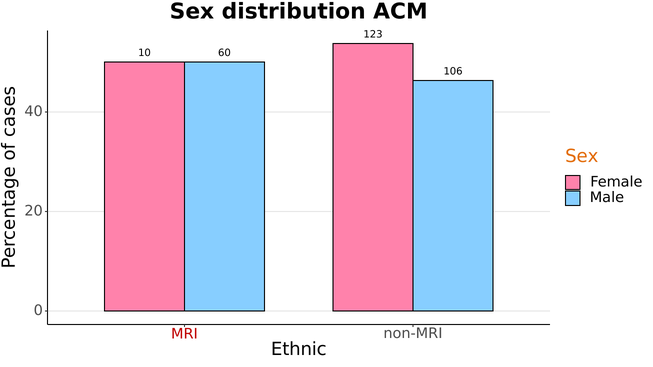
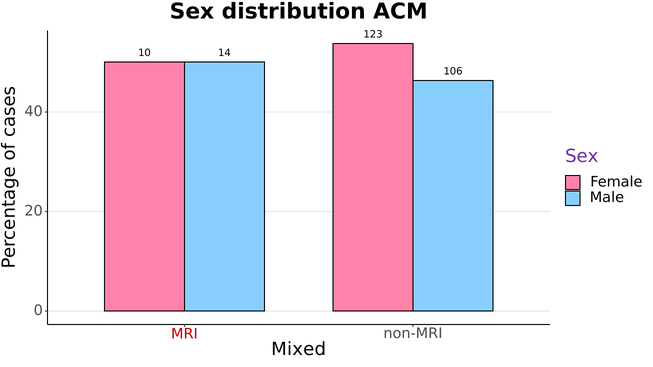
60: 60 -> 14 (225, 53)
Sex colour: orange -> purple (582, 157)
Ethnic: Ethnic -> Mixed (299, 349)
